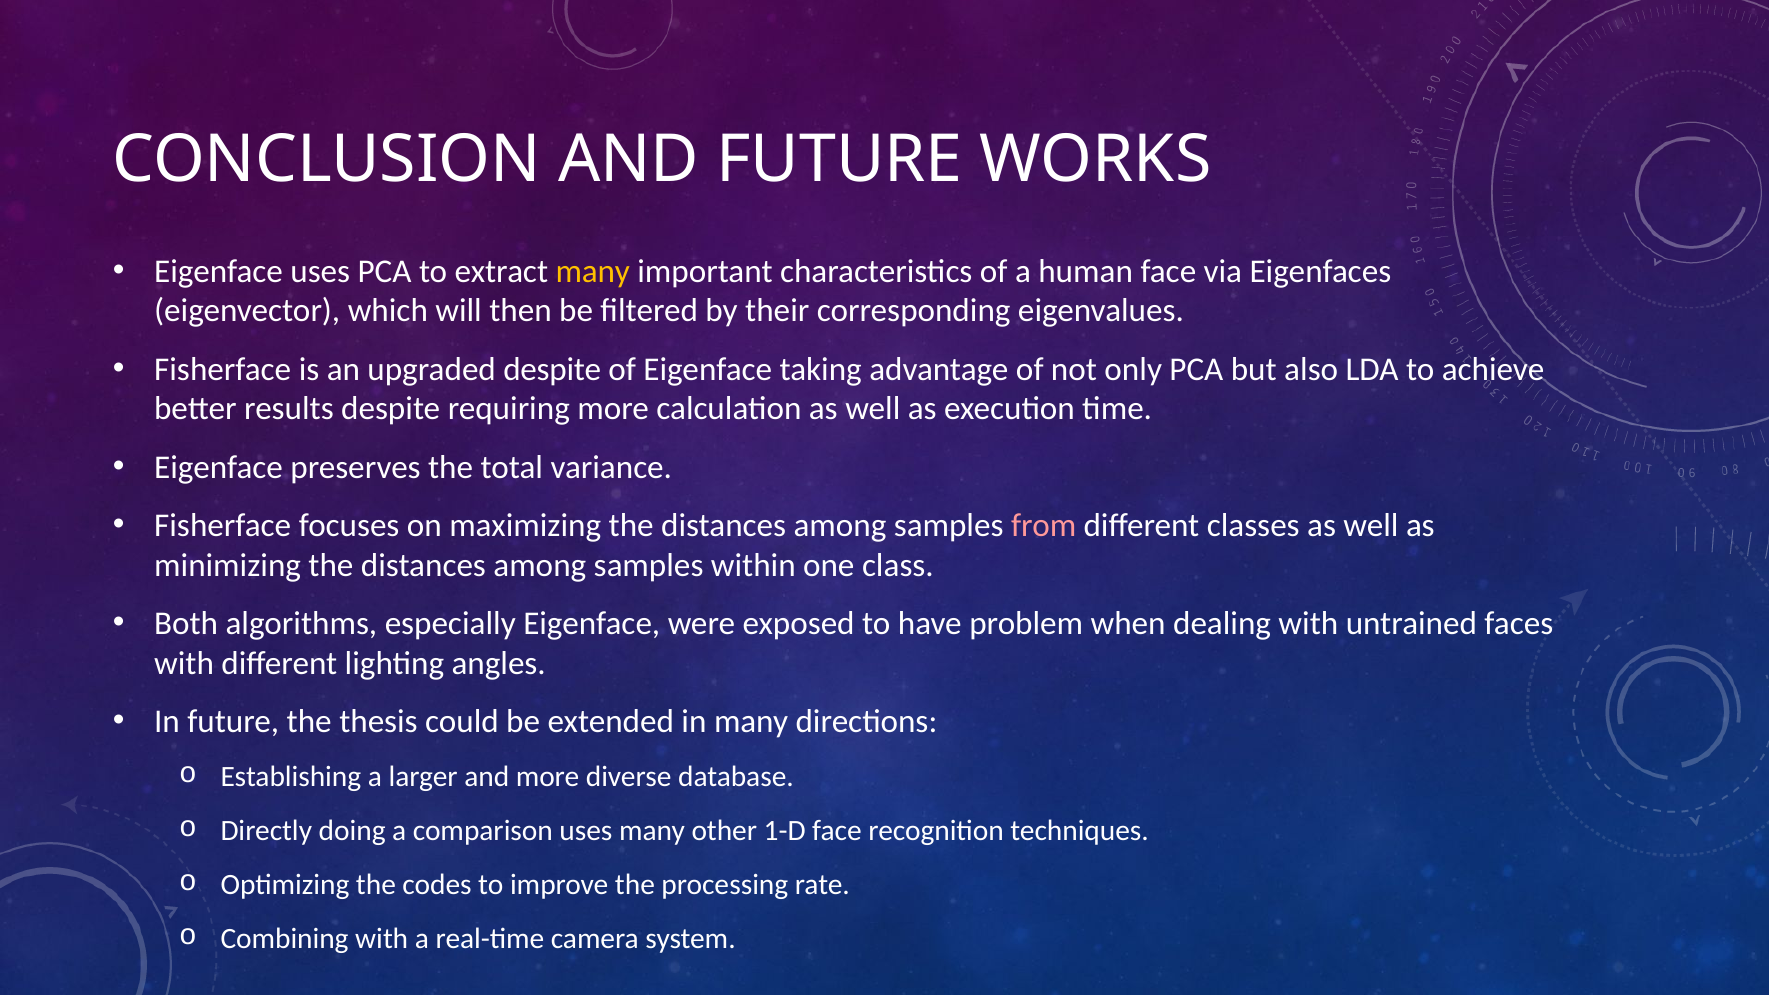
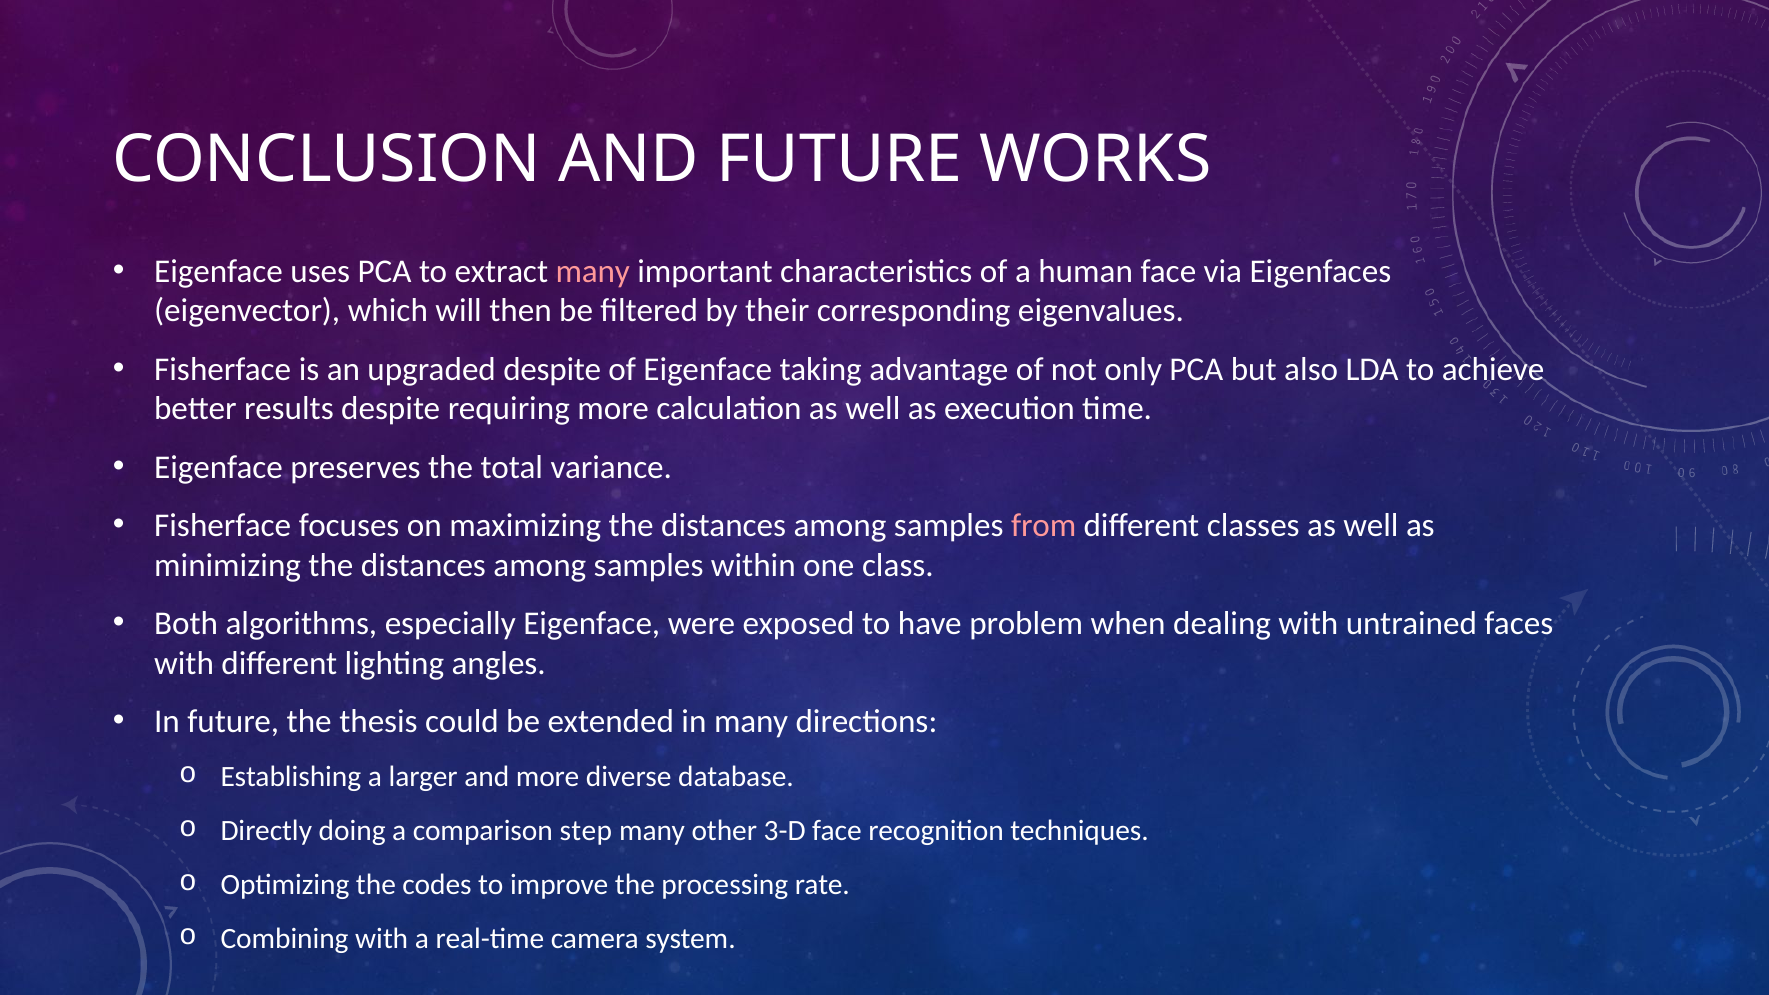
many colour: yellow -> pink (593, 271)
comparison uses: uses -> step (586, 831)
1-D: 1-D -> 3-D (785, 831)
